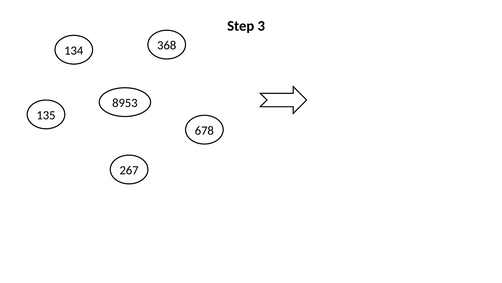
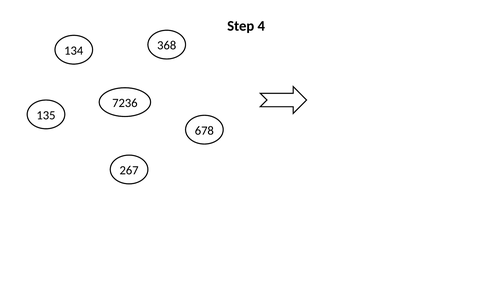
3: 3 -> 4 (261, 26)
8953: 8953 -> 7236 (125, 103)
